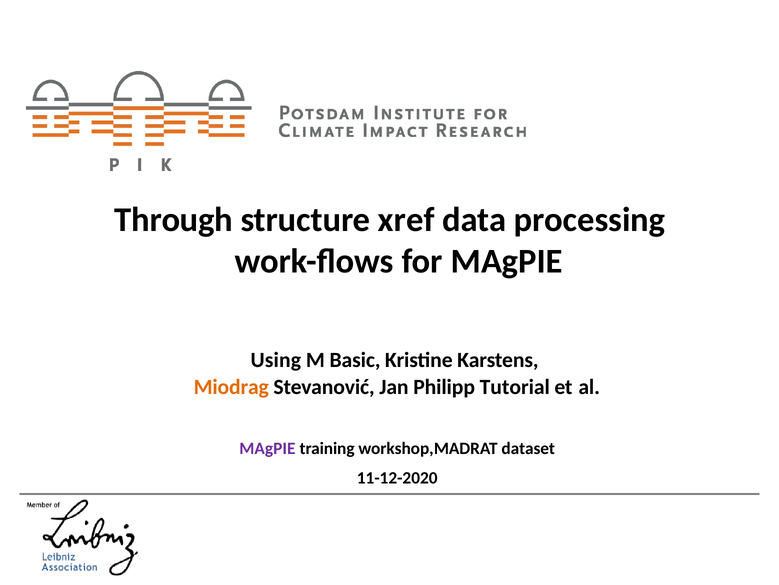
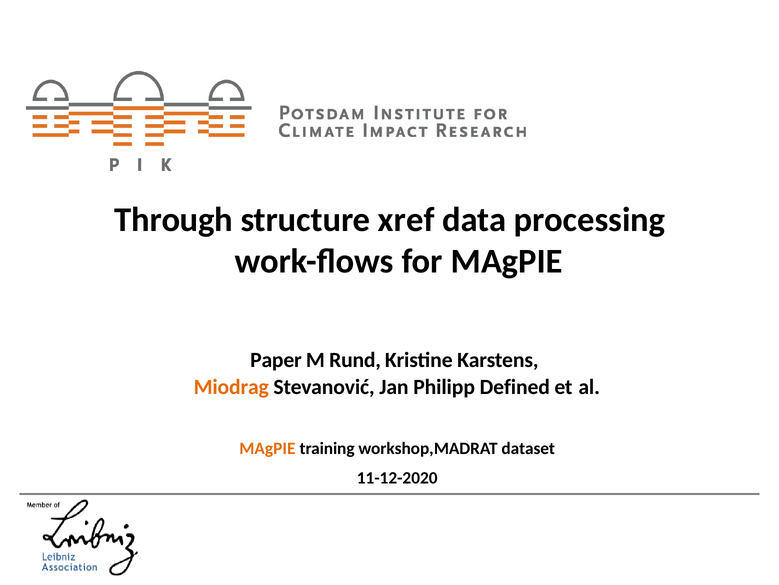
Using: Using -> Paper (276, 360)
Basic: Basic -> Rund (355, 360)
Tutorial: Tutorial -> Defined (515, 386)
MAgPIE colour: purple -> orange (267, 448)
